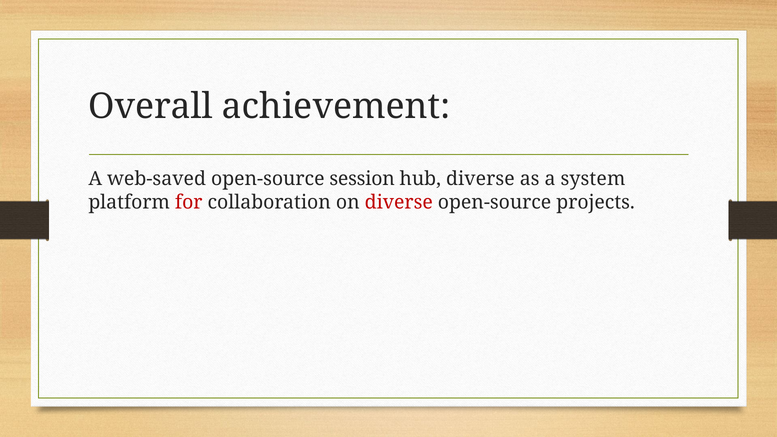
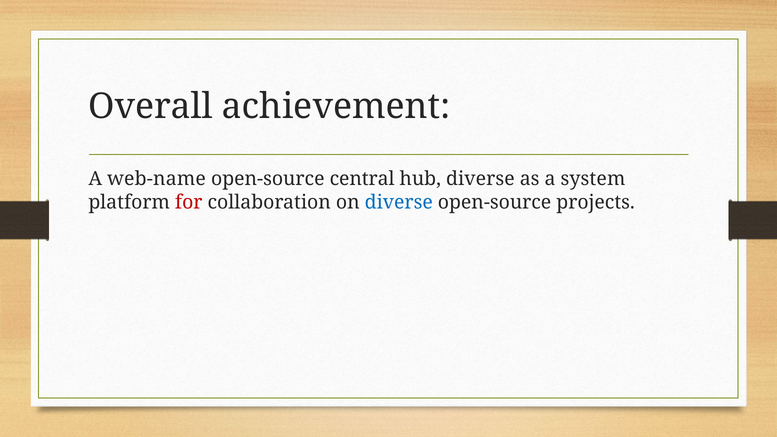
web-saved: web-saved -> web-name (156, 179)
session: session -> central (362, 179)
diverse colour: red -> blue (399, 202)
